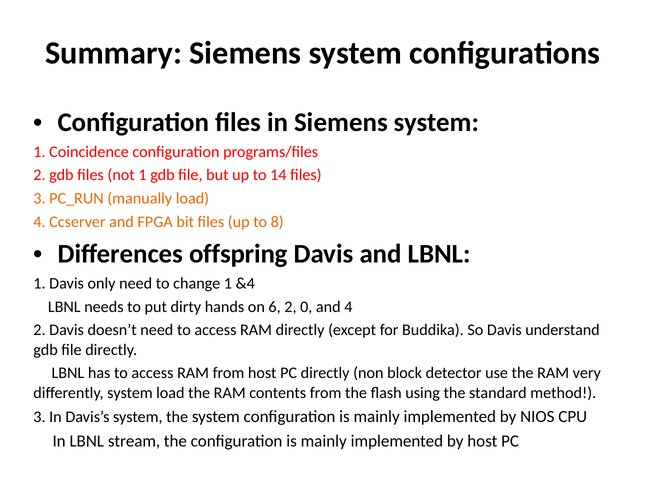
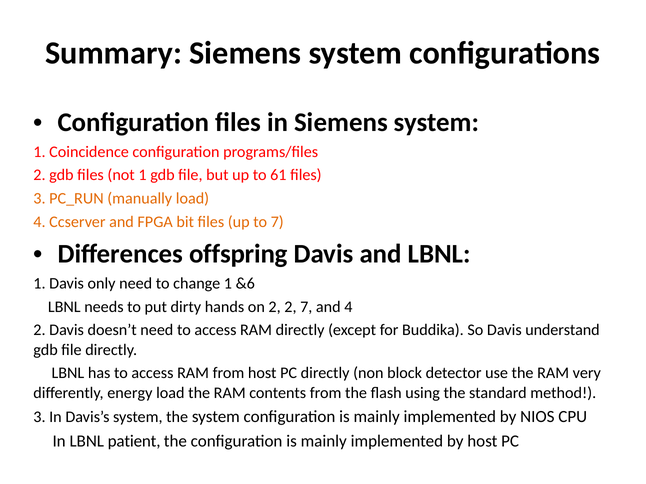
14: 14 -> 61 (278, 175)
to 8: 8 -> 7 (277, 222)
&4: &4 -> &6 (245, 284)
on 6: 6 -> 2 (275, 307)
2 0: 0 -> 7 (306, 307)
differently system: system -> energy (130, 393)
stream: stream -> patient (134, 442)
